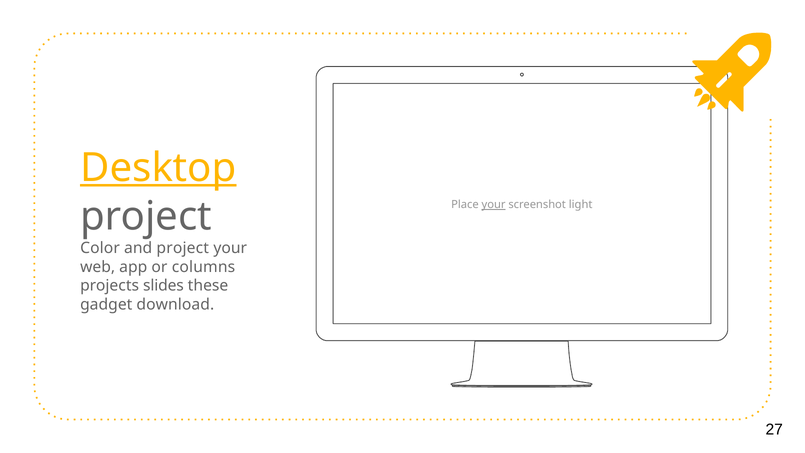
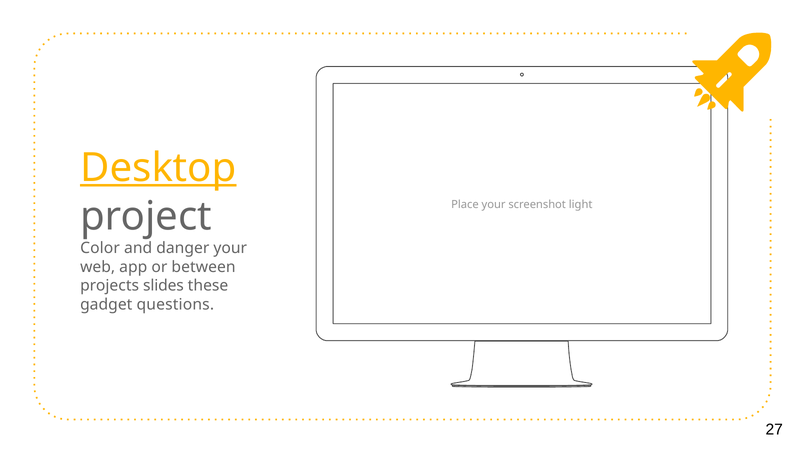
your underline: present -> none (494, 205)
and project: project -> danger (183, 248)
columns: columns -> between (204, 267)
download: download -> questions (175, 304)
